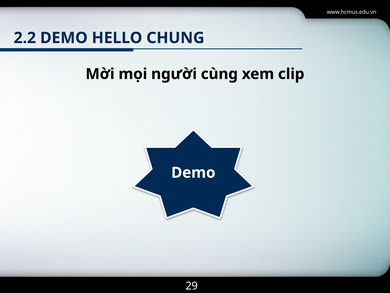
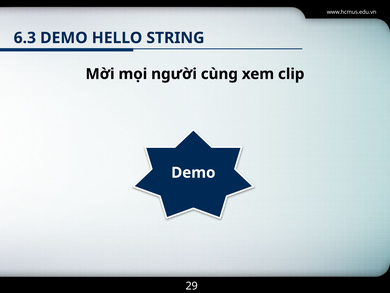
2.2: 2.2 -> 6.3 (25, 38)
CHUNG: CHUNG -> STRING (175, 38)
